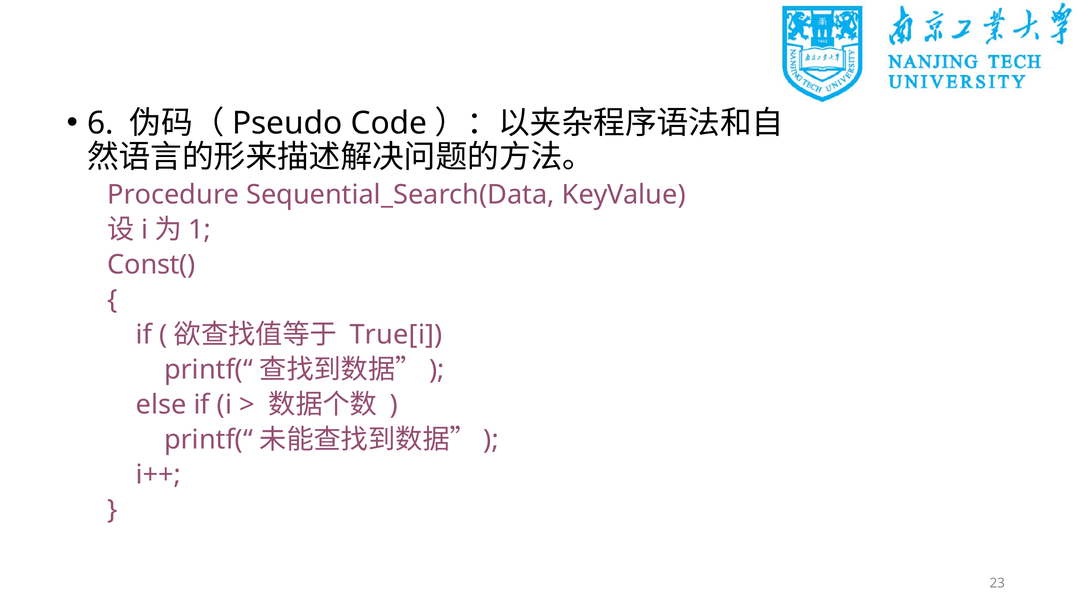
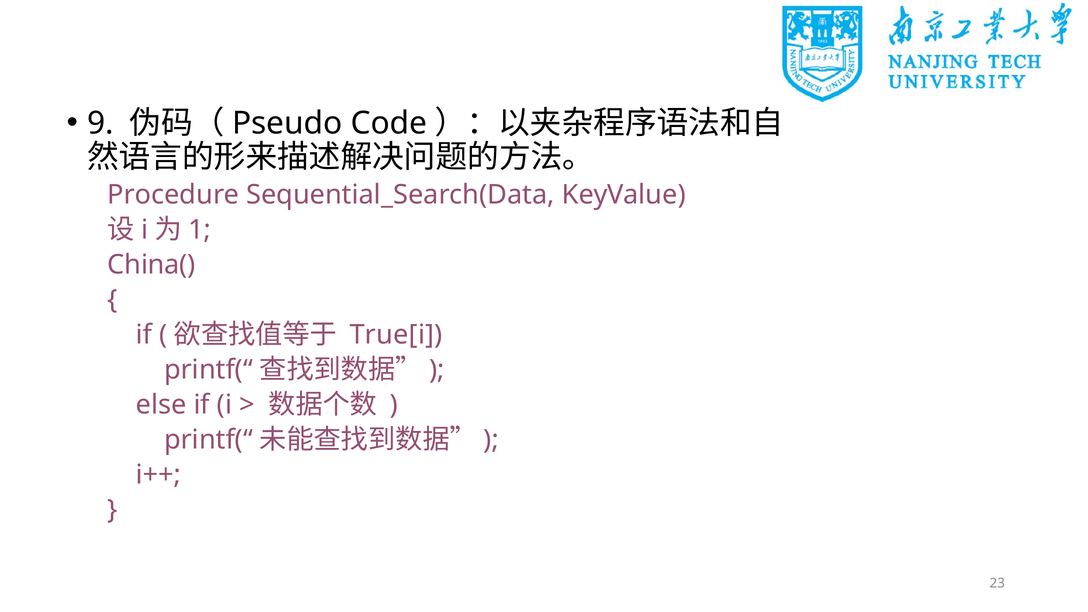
6: 6 -> 9 (100, 123)
Const(: Const( -> China( (151, 265)
